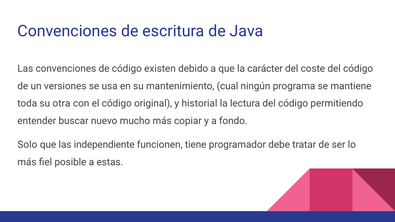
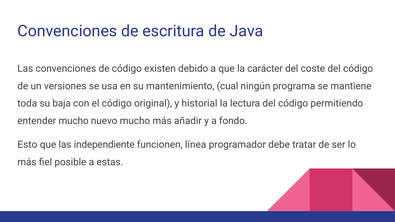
otra: otra -> baja (62, 103)
entender buscar: buscar -> mucho (74, 121)
copiar: copiar -> añadir (188, 121)
Solo: Solo -> Esto (27, 145)
tiene: tiene -> línea (196, 145)
